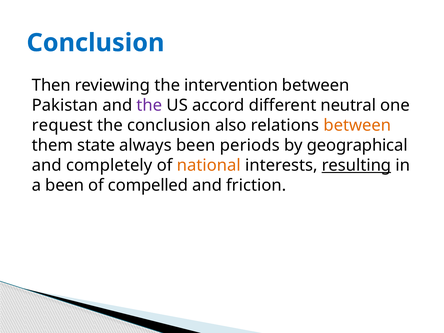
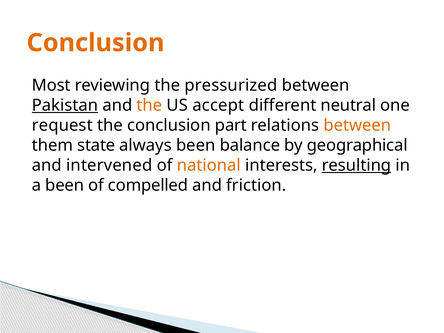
Conclusion colour: blue -> orange (96, 43)
Then: Then -> Most (51, 85)
intervention: intervention -> pressurized (231, 85)
Pakistan underline: none -> present (65, 105)
the colour: purple -> orange (149, 105)
accord: accord -> accept (218, 105)
also: also -> part (231, 125)
periods: periods -> balance (250, 145)
completely: completely -> intervened (109, 165)
